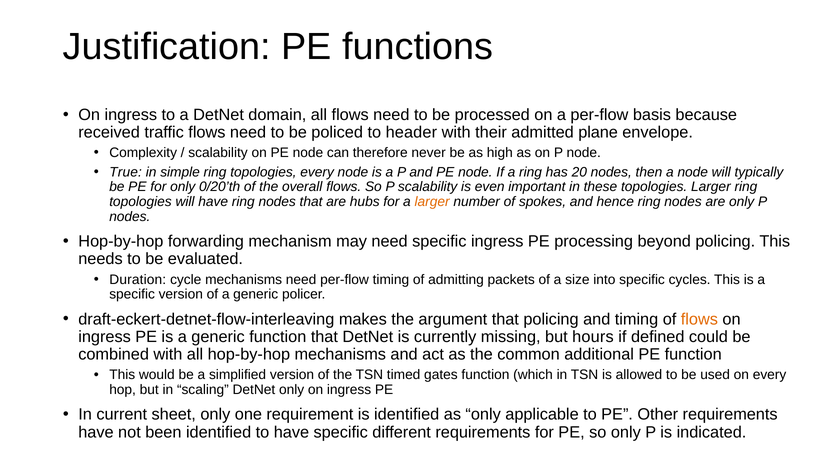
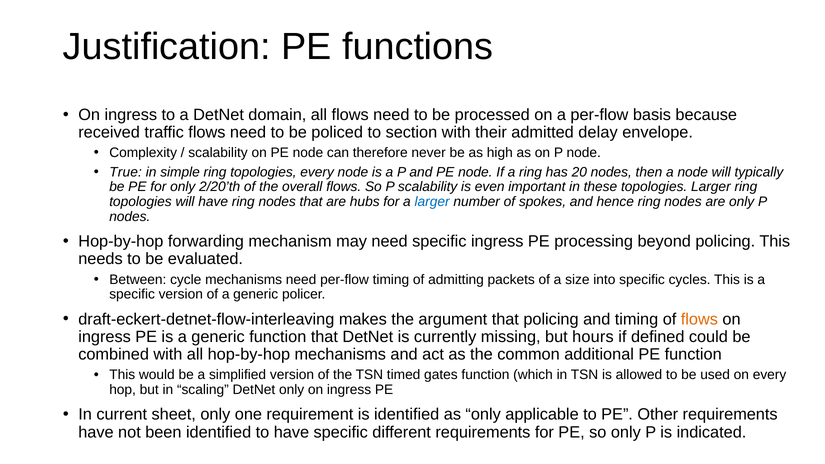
header: header -> section (411, 132)
plane: plane -> delay (598, 132)
0/20’th: 0/20’th -> 2/20’th (220, 187)
larger colour: orange -> blue (432, 202)
Duration: Duration -> Between (138, 280)
